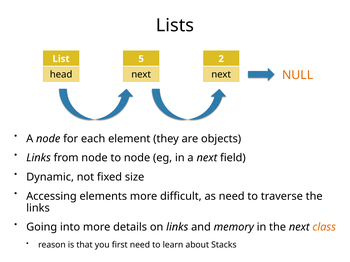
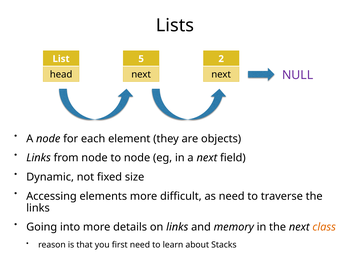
NULL colour: orange -> purple (298, 75)
